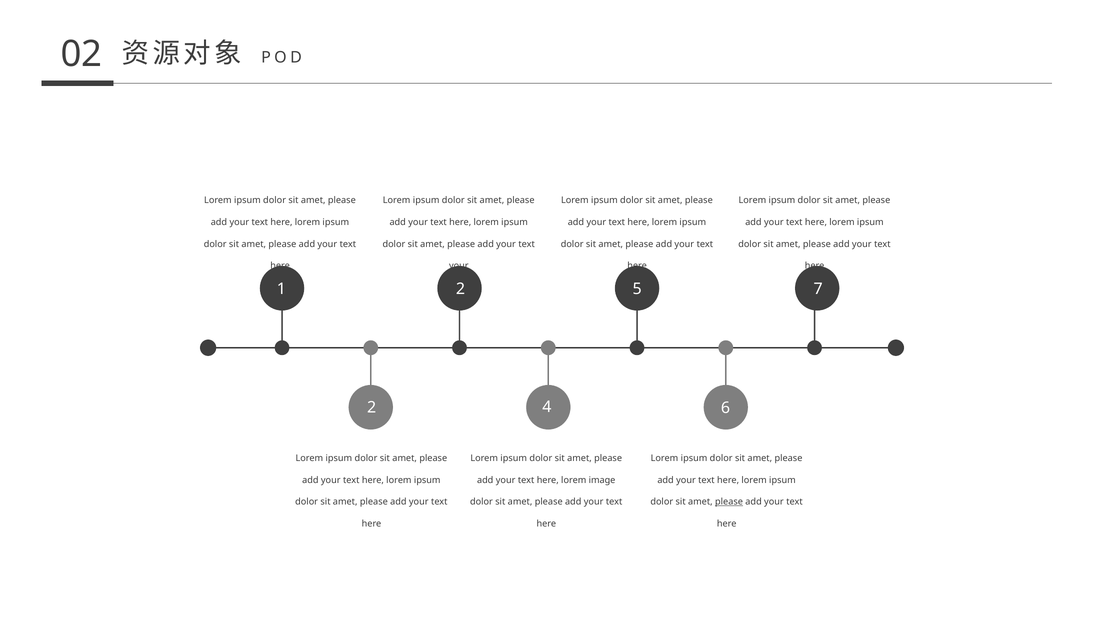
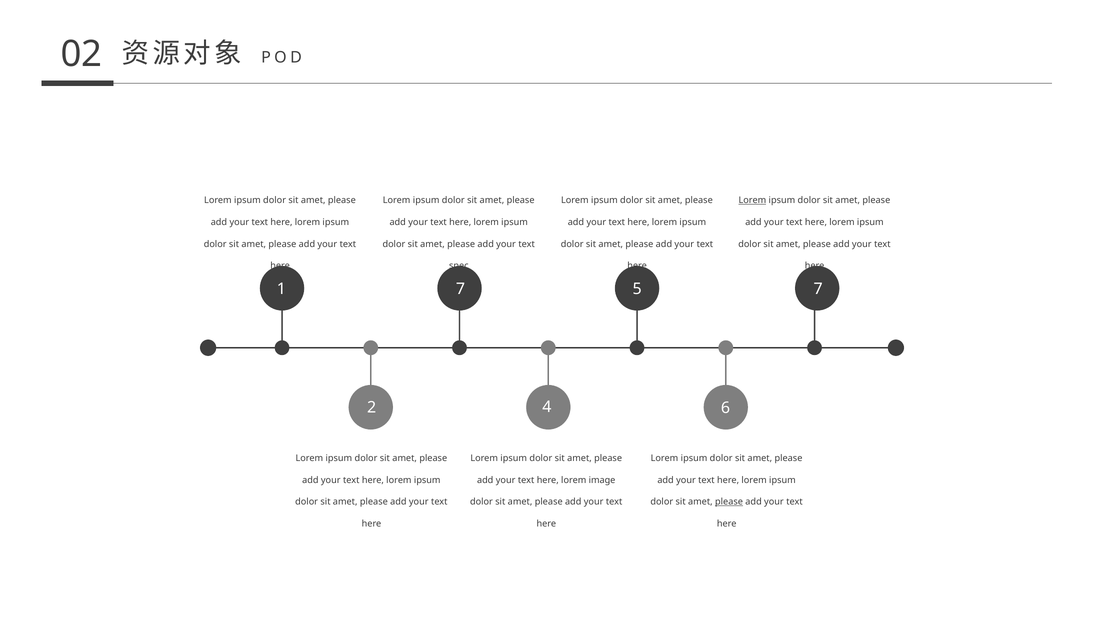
Lorem underline: none -> present (752, 200)
your: your -> spec (459, 266)
1 2: 2 -> 7 (460, 289)
